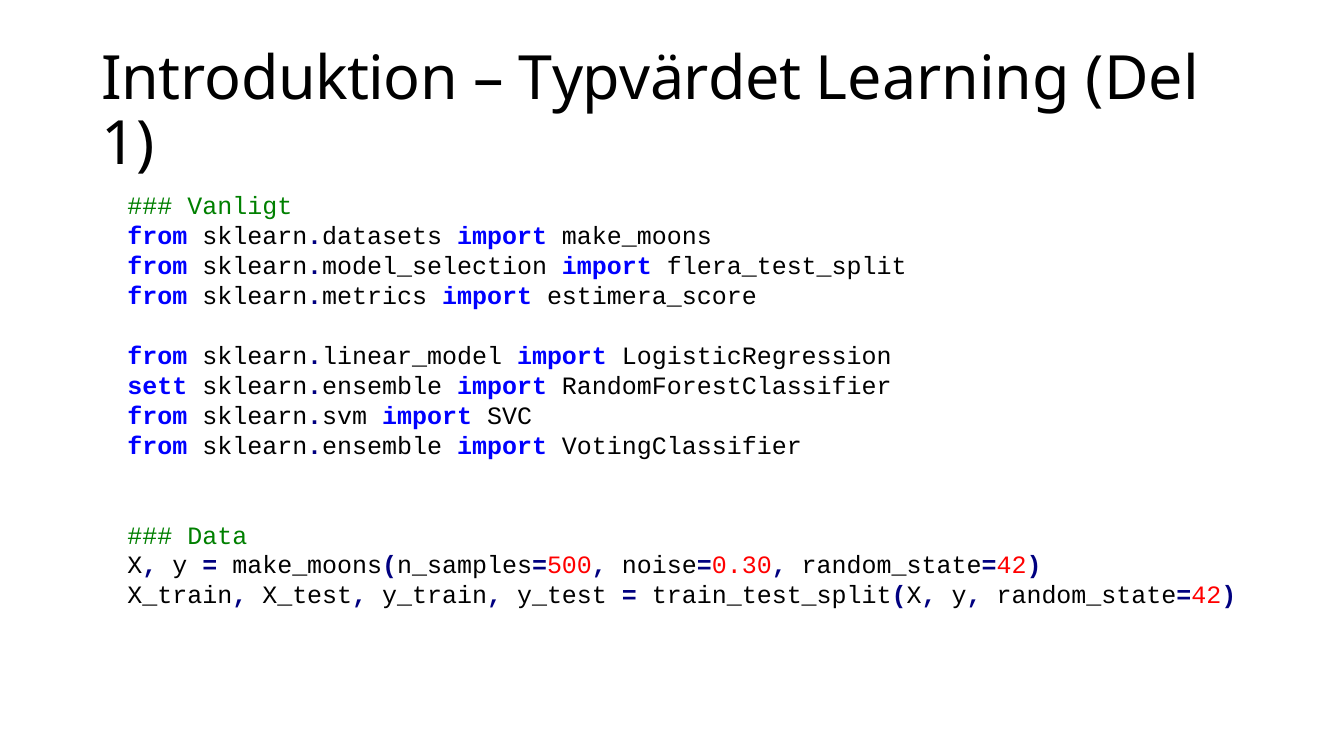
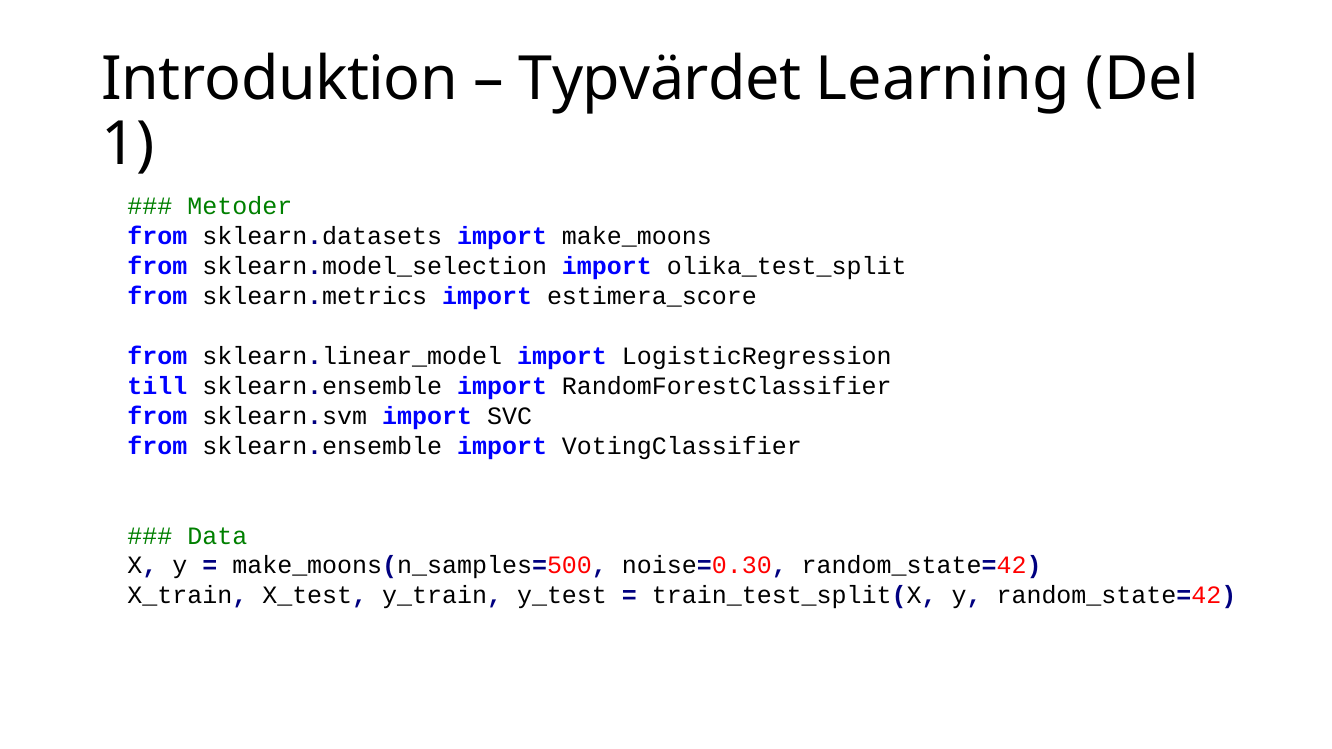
Vanligt: Vanligt -> Metoder (240, 206)
flera_test_split: flera_test_split -> olika_test_split (787, 266)
sett: sett -> till (157, 386)
